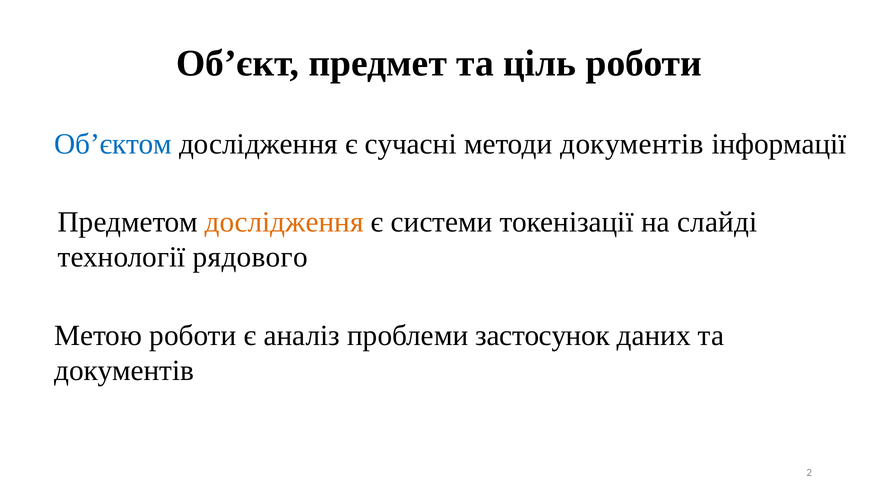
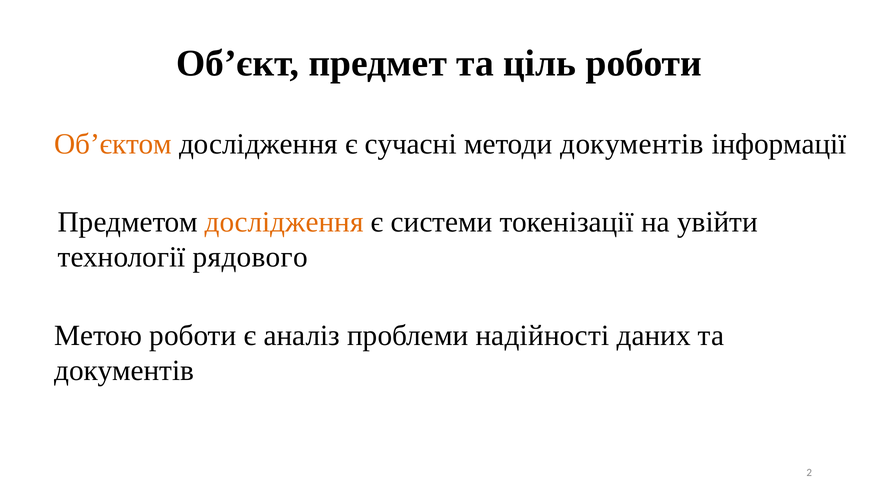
Об’єктом colour: blue -> orange (113, 144)
слайді: слайді -> увійти (717, 222)
застосунок: застосунок -> надійності (542, 335)
